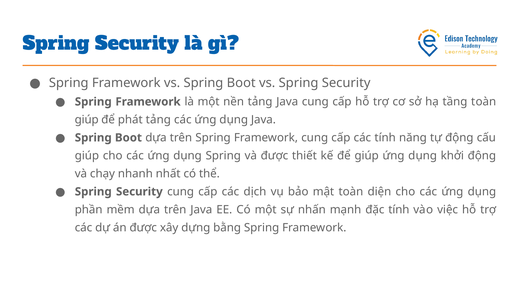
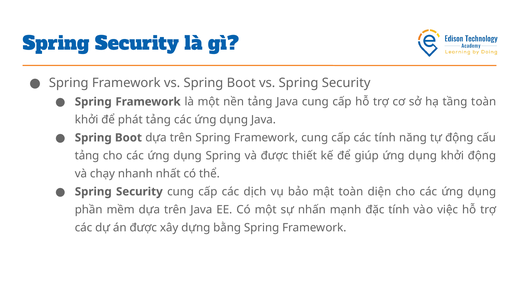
giúp: giúp -> khởi (87, 120)
giúp: giúp -> tảng (87, 156)
